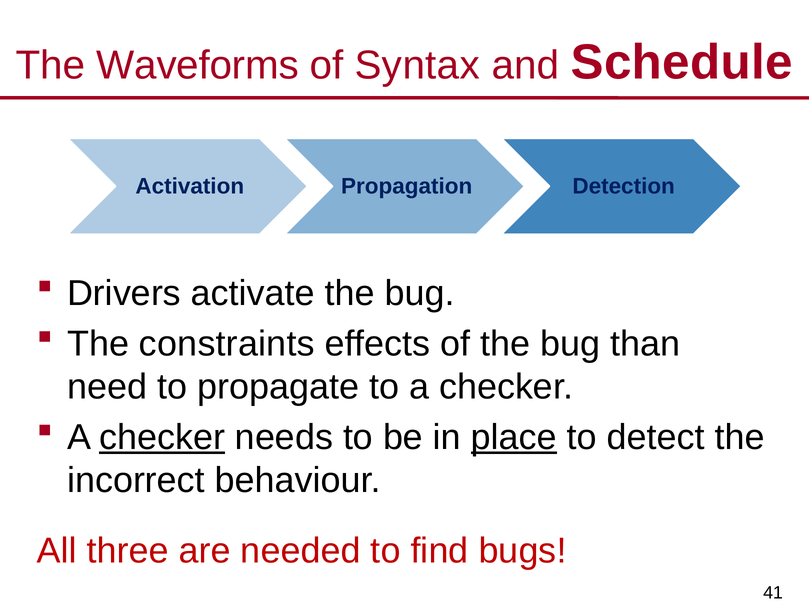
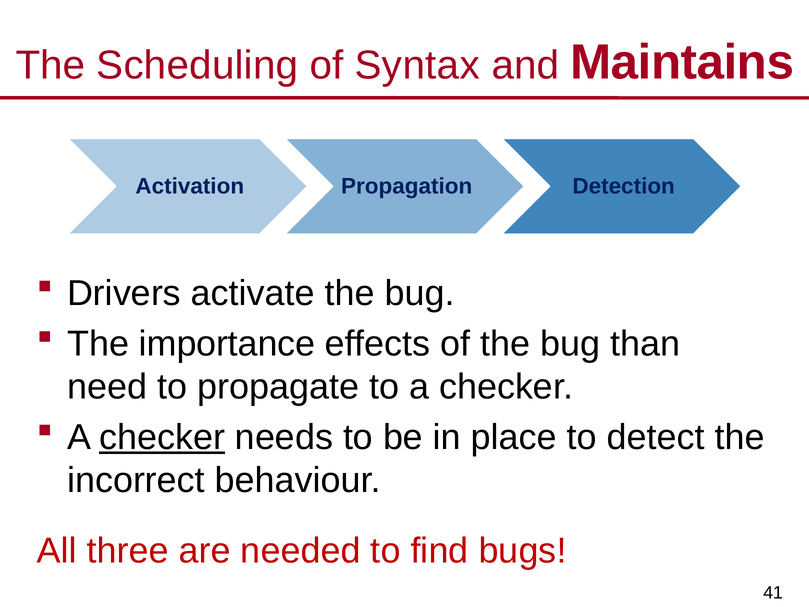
Waveforms: Waveforms -> Scheduling (197, 66)
Schedule: Schedule -> Maintains (682, 63)
constraints: constraints -> importance (227, 344)
place underline: present -> none (514, 437)
